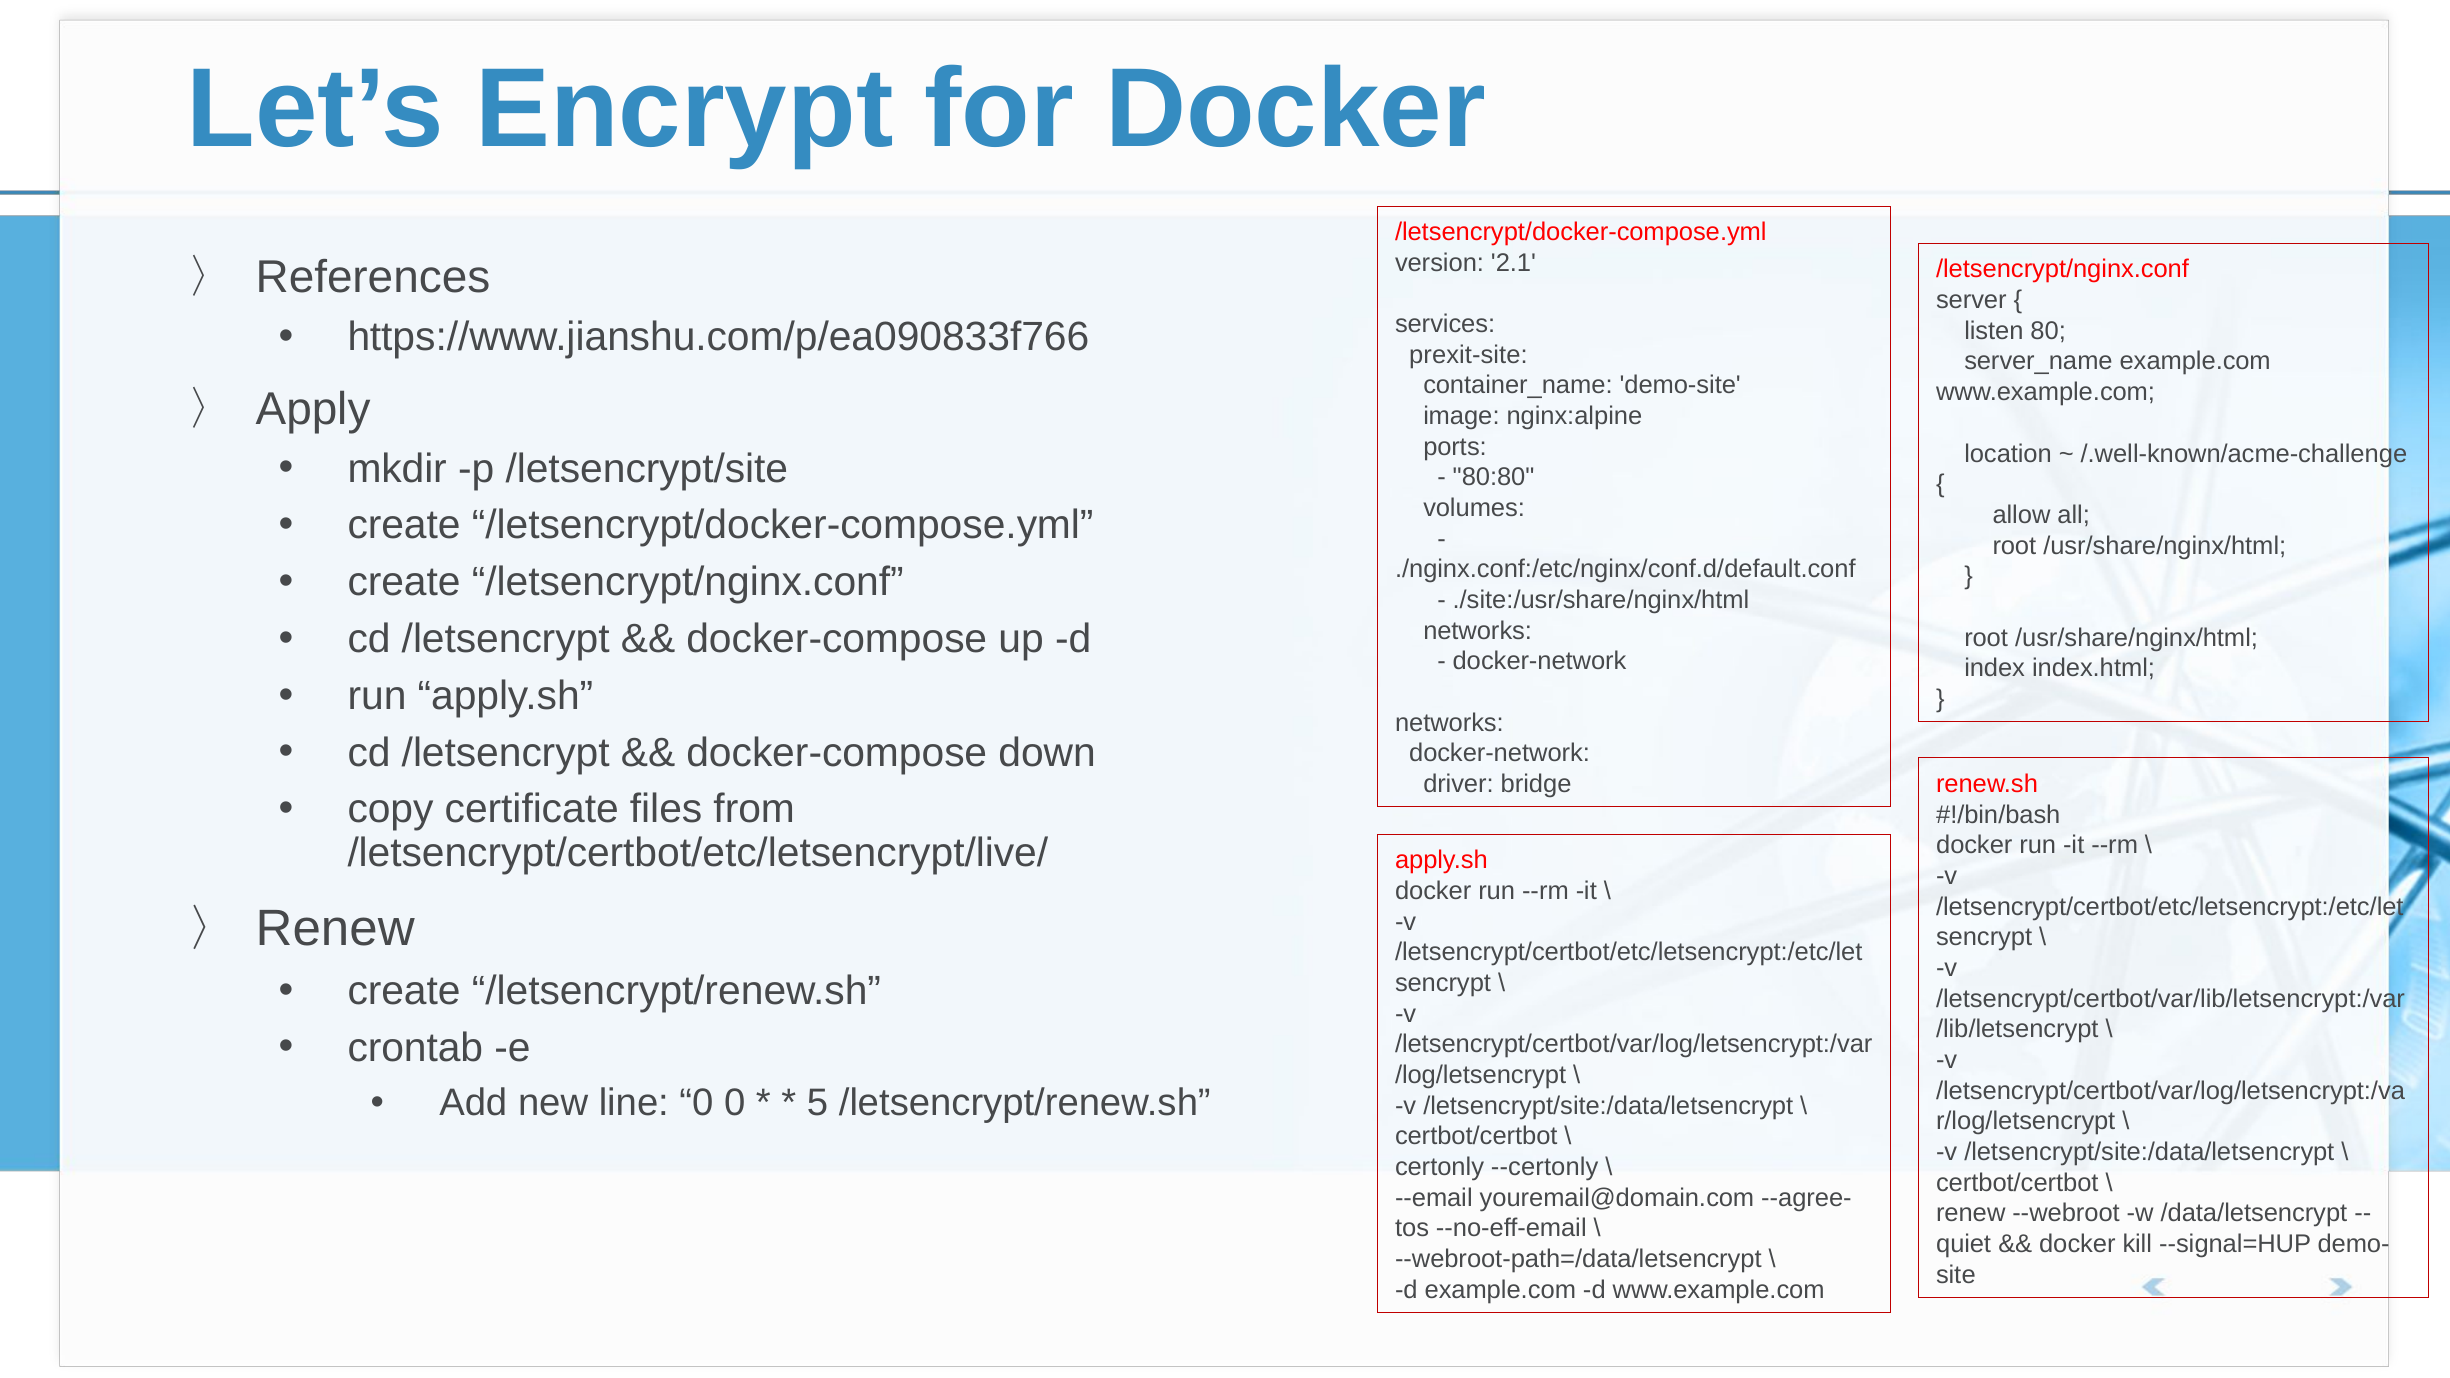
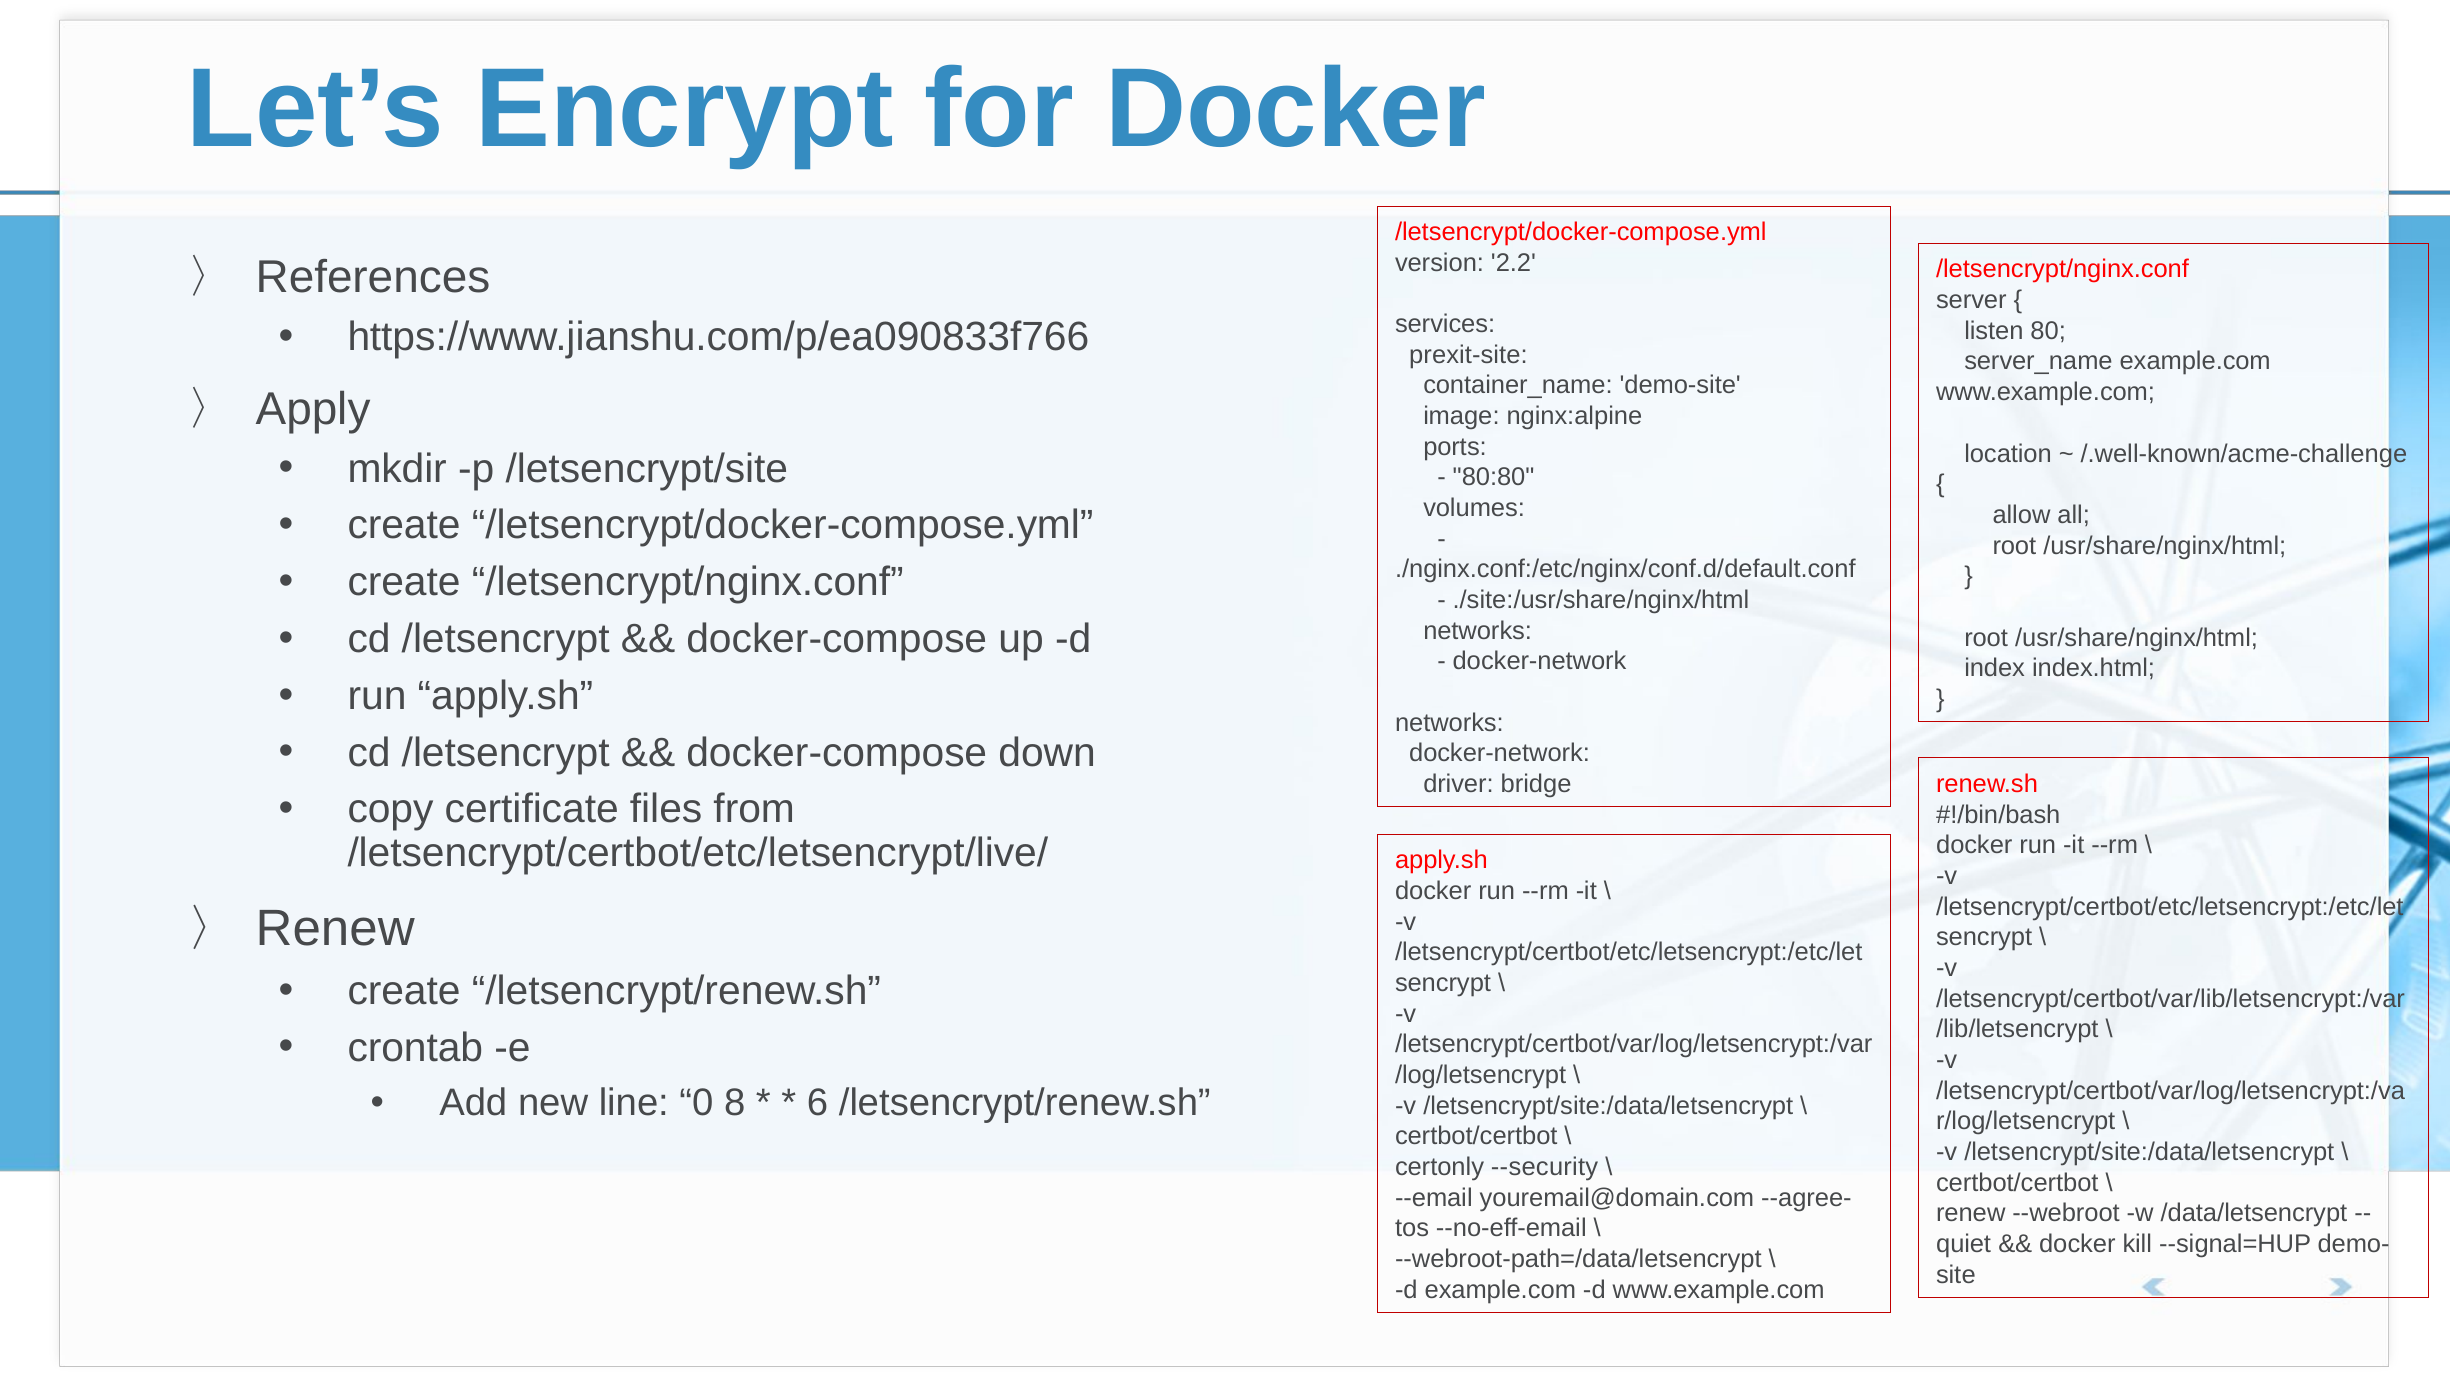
2.1: 2.1 -> 2.2 (1513, 263)
0 0: 0 -> 8 (735, 1103)
5: 5 -> 6 (818, 1103)
--certonly: --certonly -> --security (1545, 1167)
